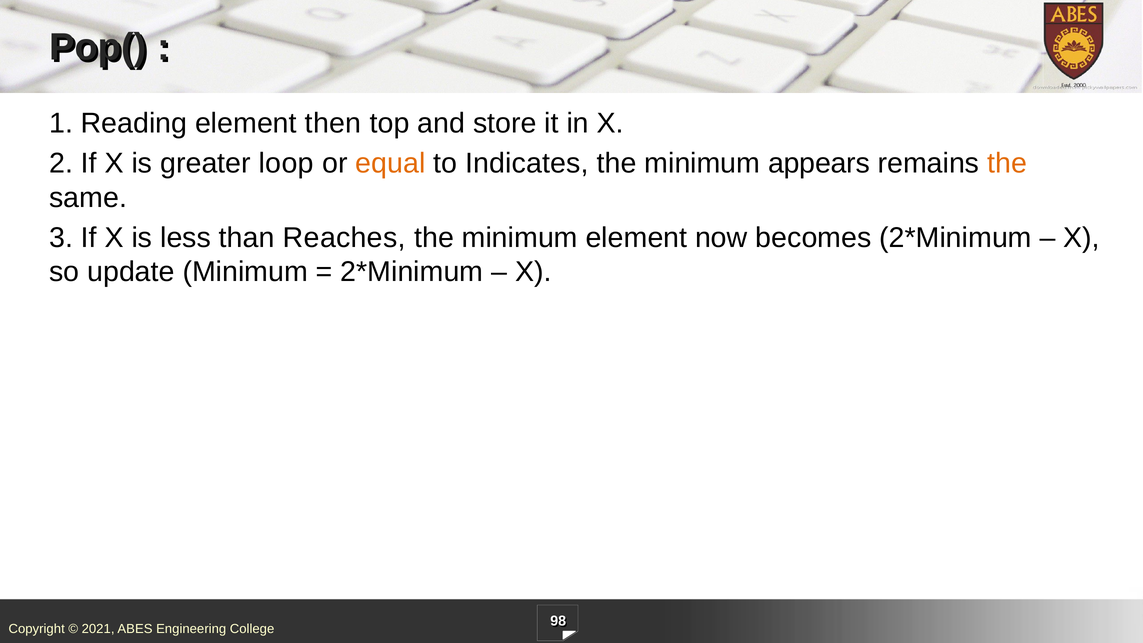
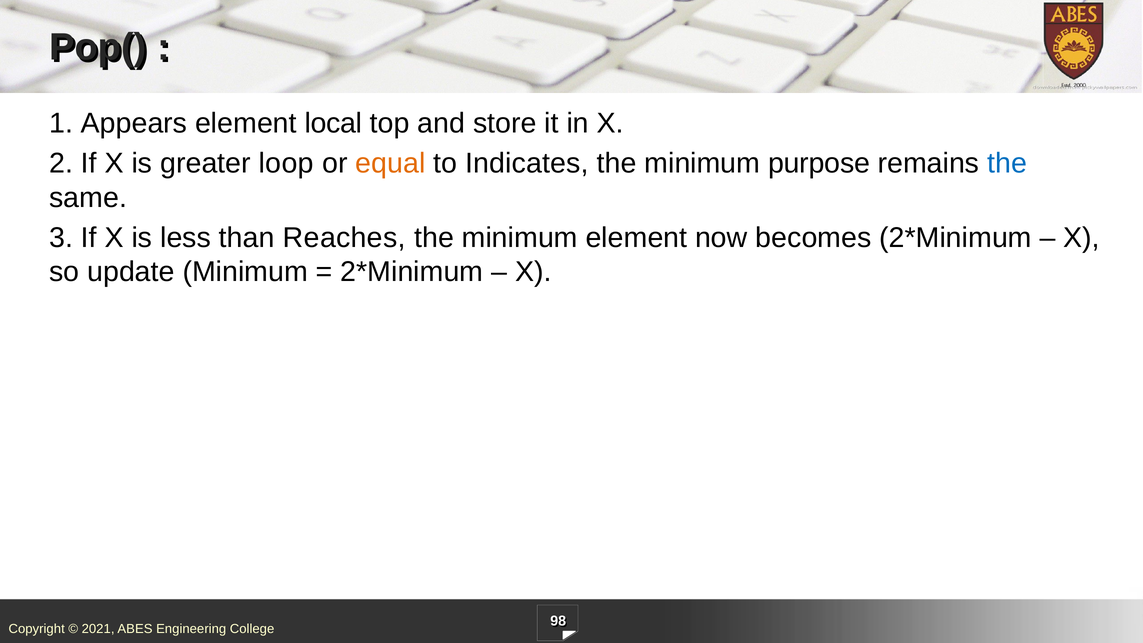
Reading: Reading -> Appears (134, 123)
then: then -> local (333, 123)
appears: appears -> purpose (819, 163)
the colour: orange -> blue (1007, 163)
